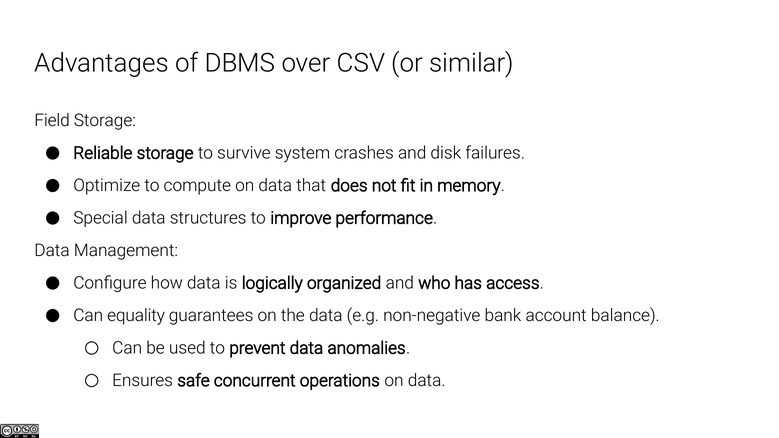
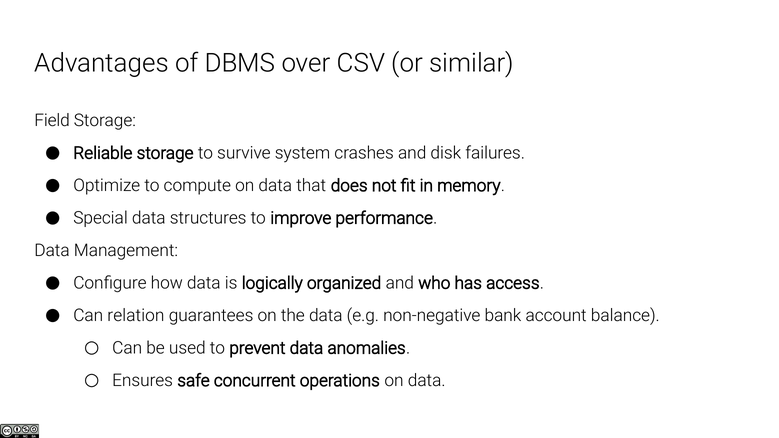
equality: equality -> relation (136, 316)
